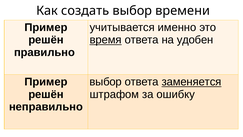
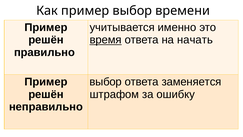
Как создать: создать -> пример (85, 11)
удобен: удобен -> начать (195, 40)
заменяется underline: present -> none (192, 82)
